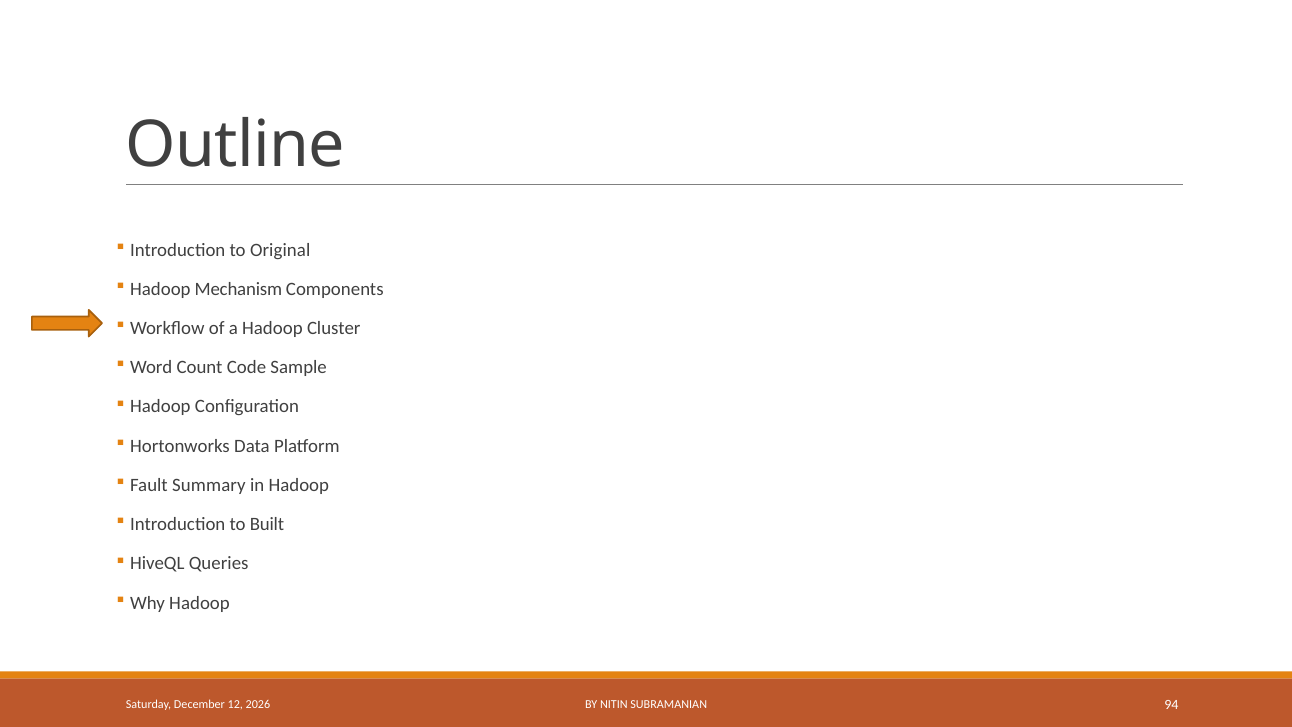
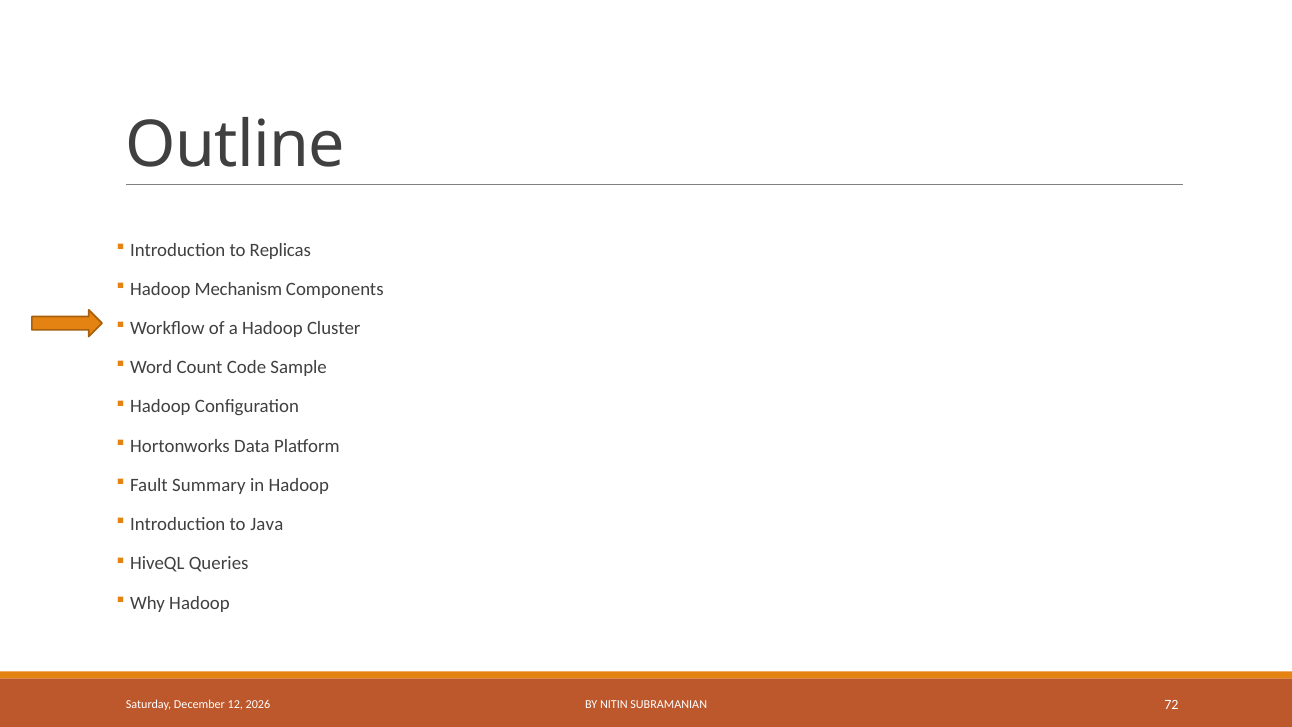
Original: Original -> Replicas (280, 250)
Built: Built -> Java (267, 524)
94: 94 -> 72 (1171, 705)
